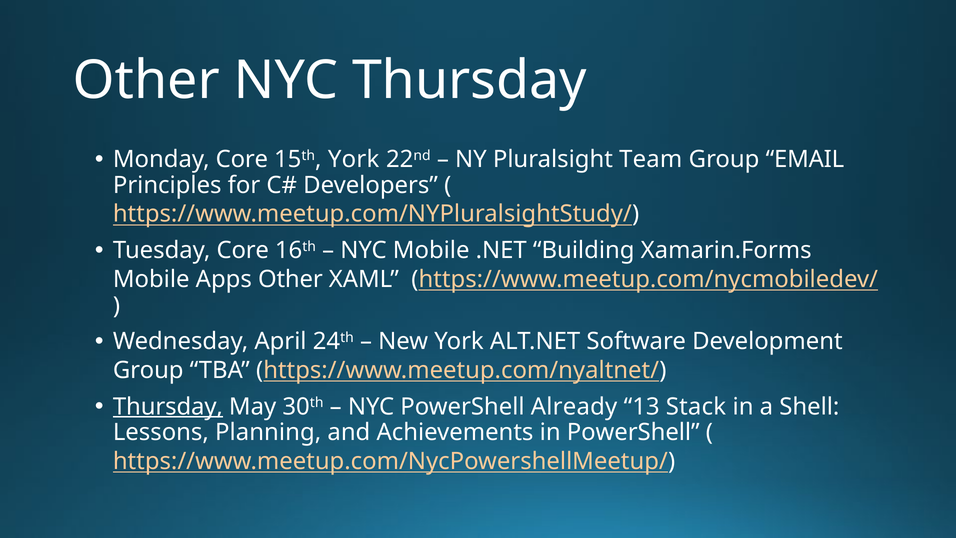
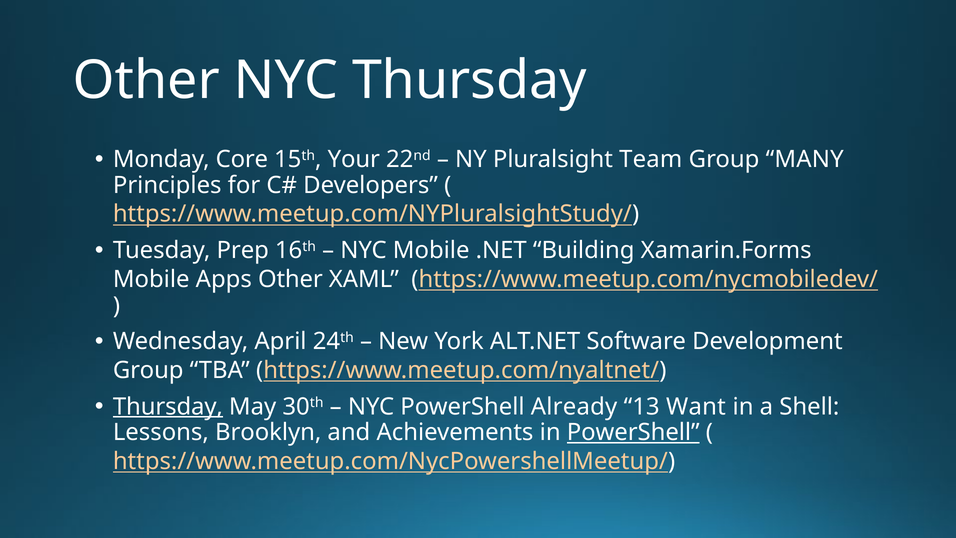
15th York: York -> Your (354, 160)
EMAIL: EMAIL -> MANY (805, 160)
Tuesday Core: Core -> Prep (243, 250)
Stack: Stack -> Want (696, 406)
Planning: Planning -> Brooklyn (268, 432)
PowerShell underline: none -> present (633, 432)
